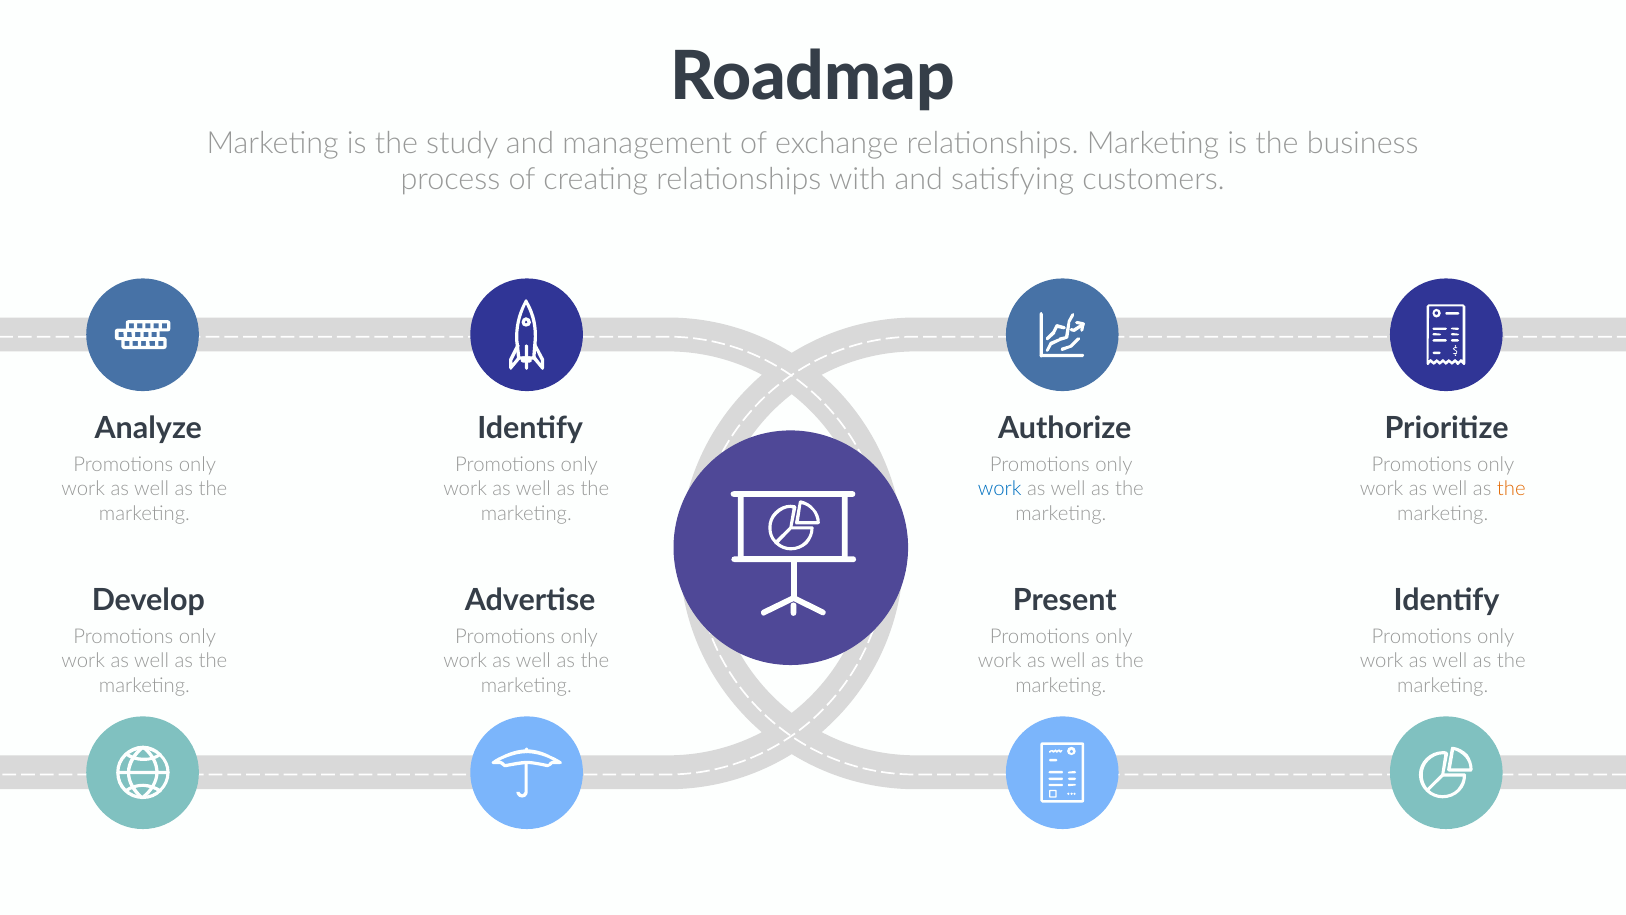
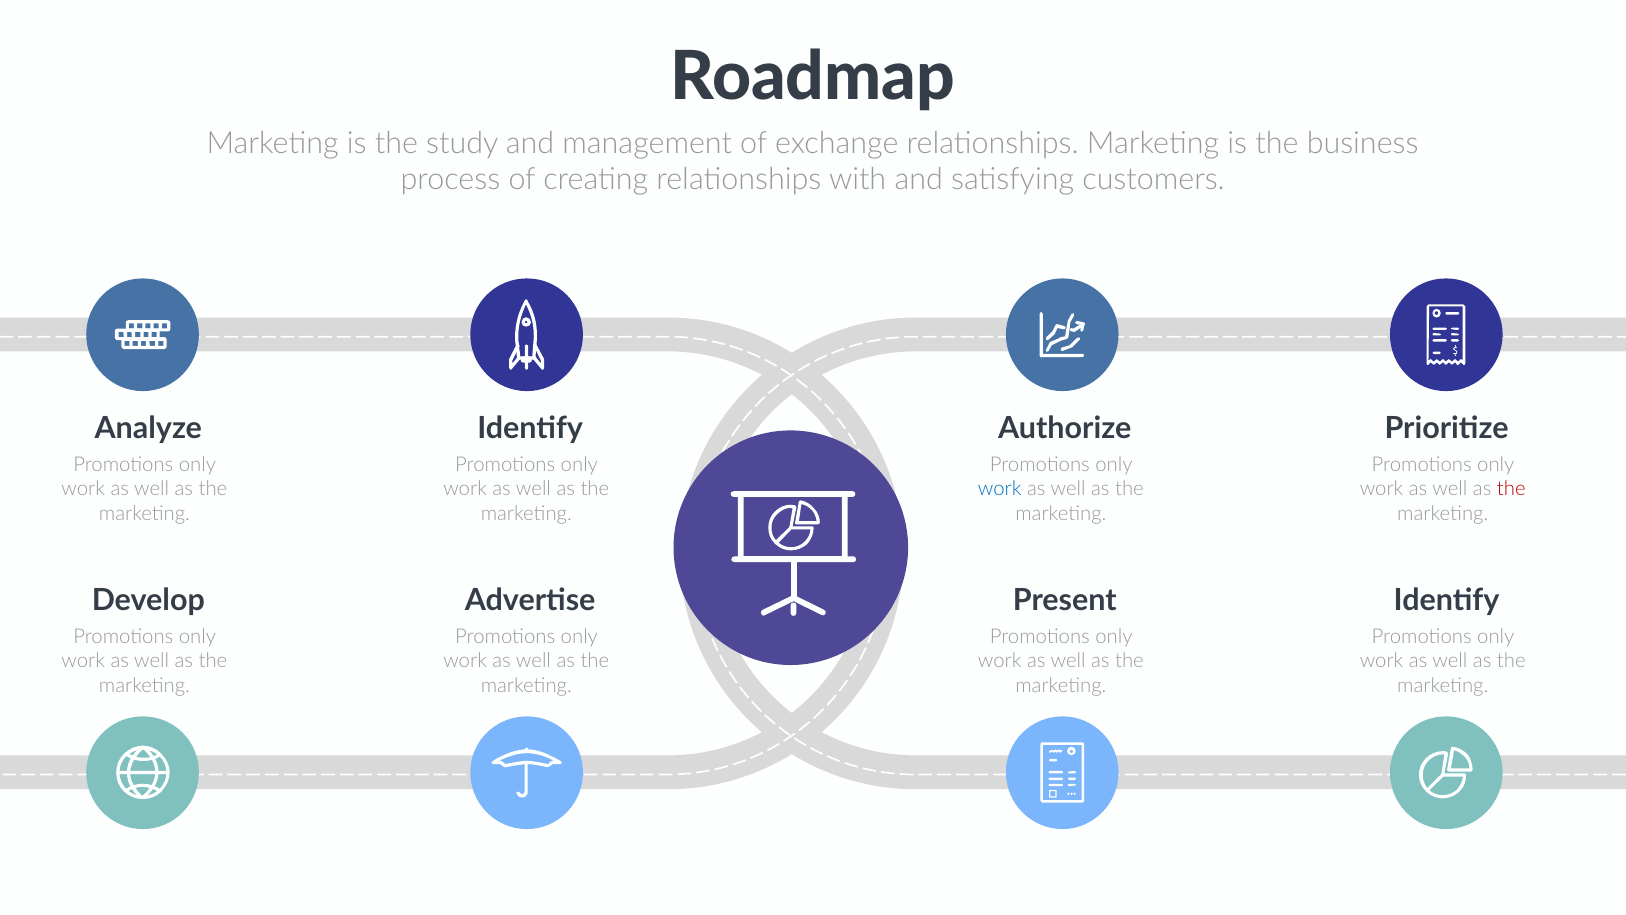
the colour: orange -> red (1511, 489)
